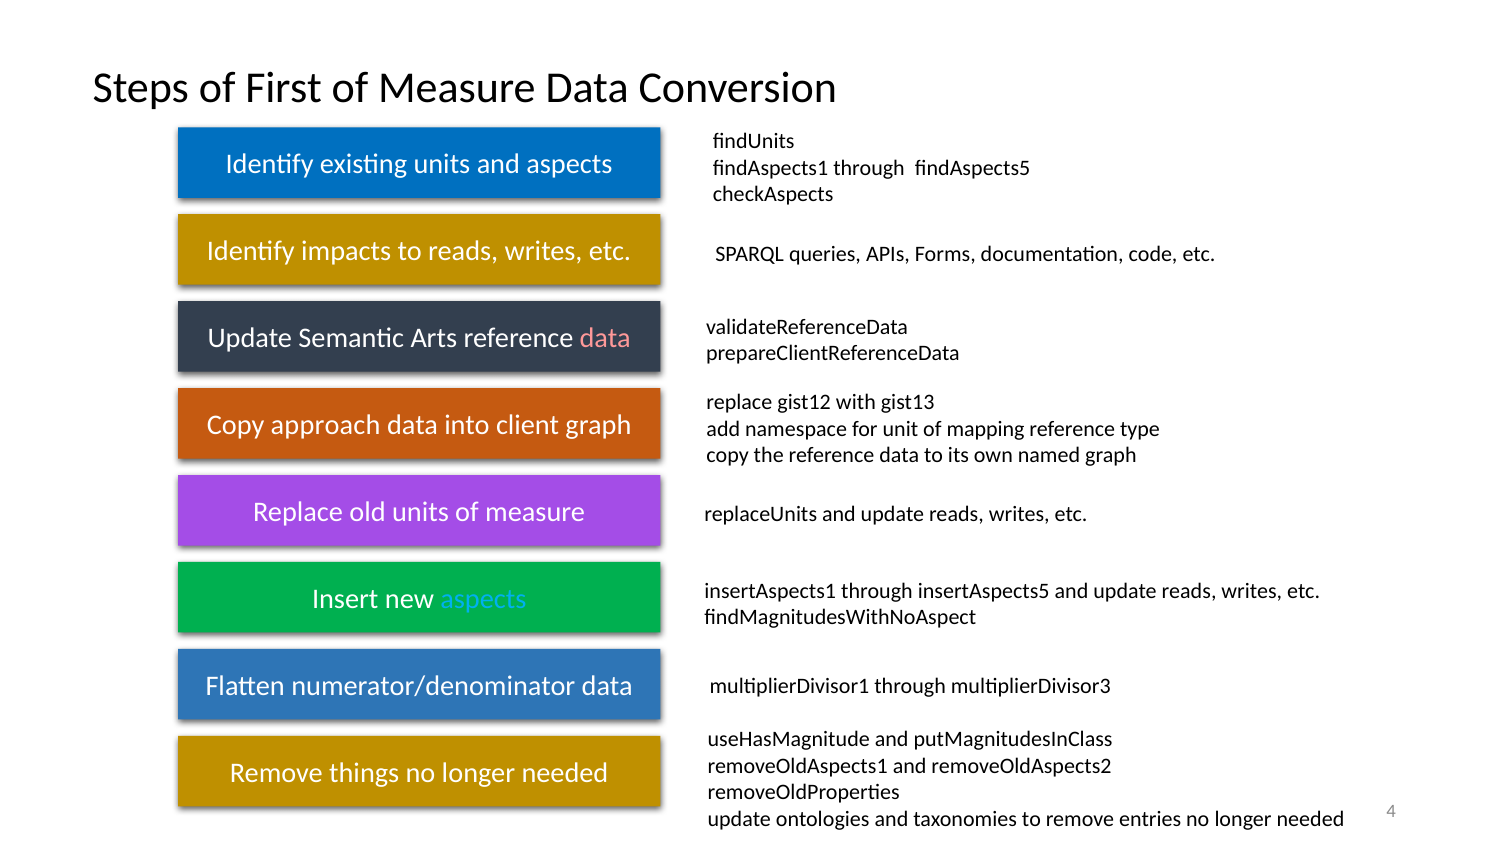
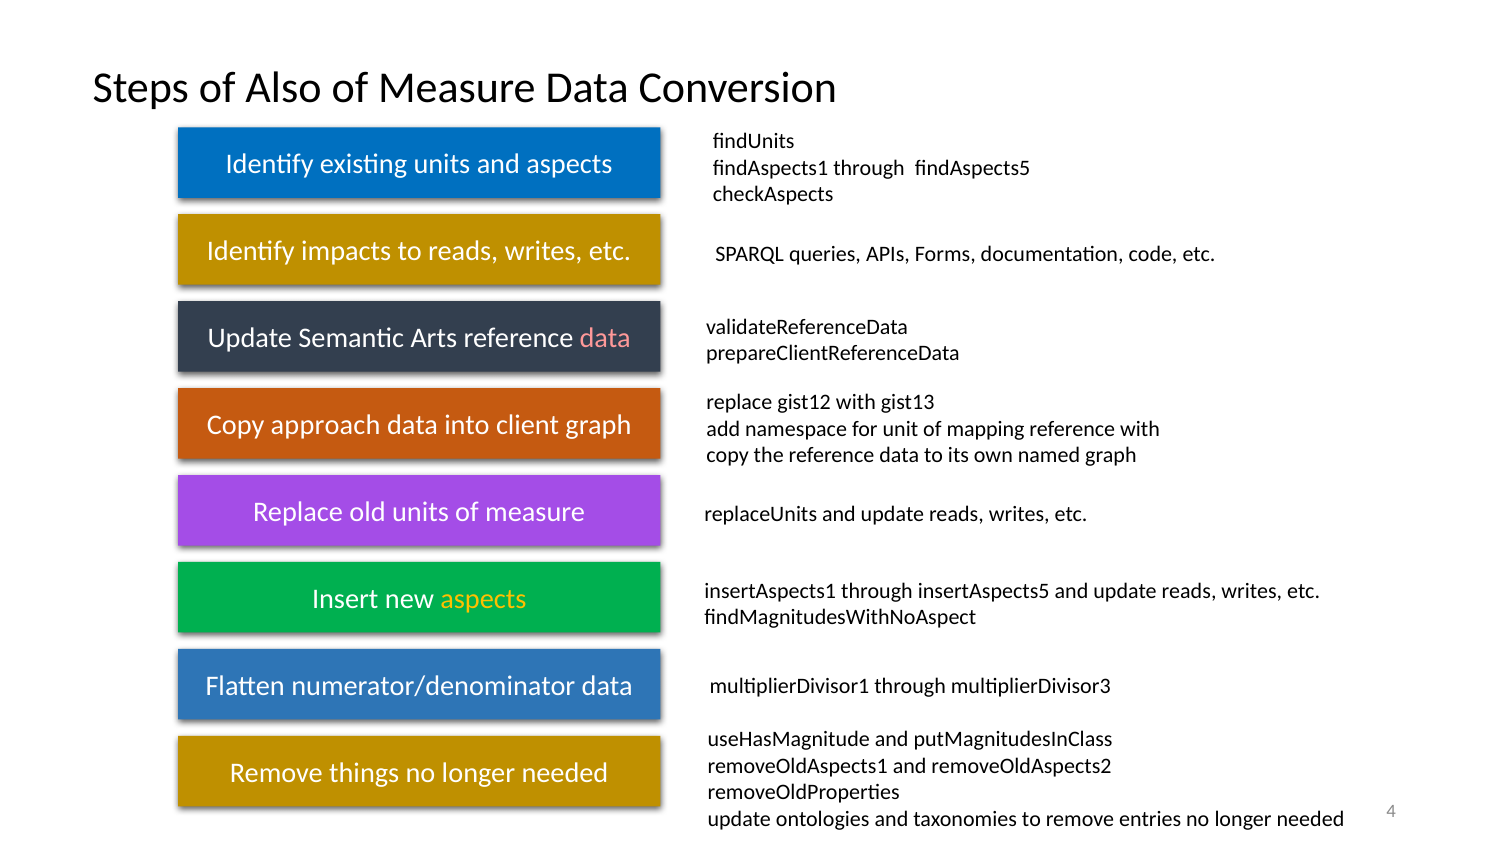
First: First -> Also (284, 88)
reference type: type -> with (1140, 429)
aspects colour: light blue -> yellow (483, 599)
